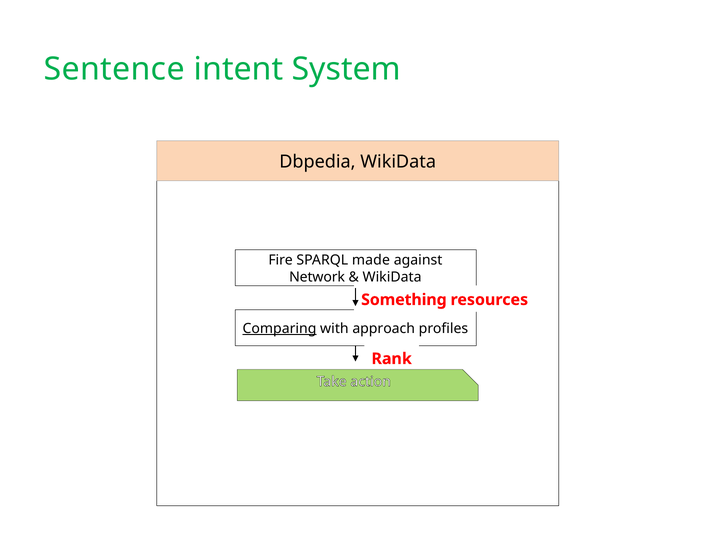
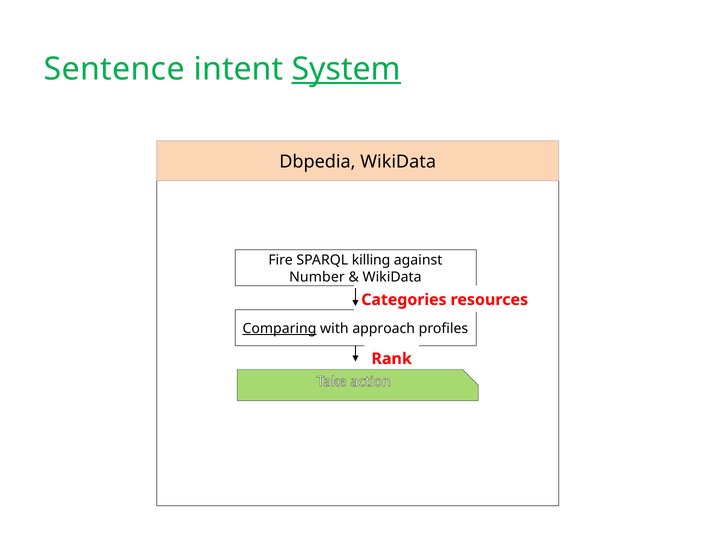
System underline: none -> present (346, 69)
made: made -> killing (371, 260)
Network: Network -> Number (317, 277)
Something: Something -> Categories (404, 300)
